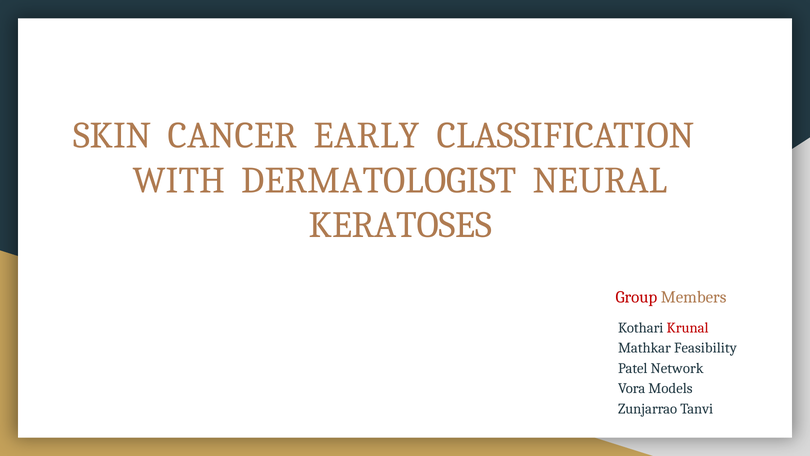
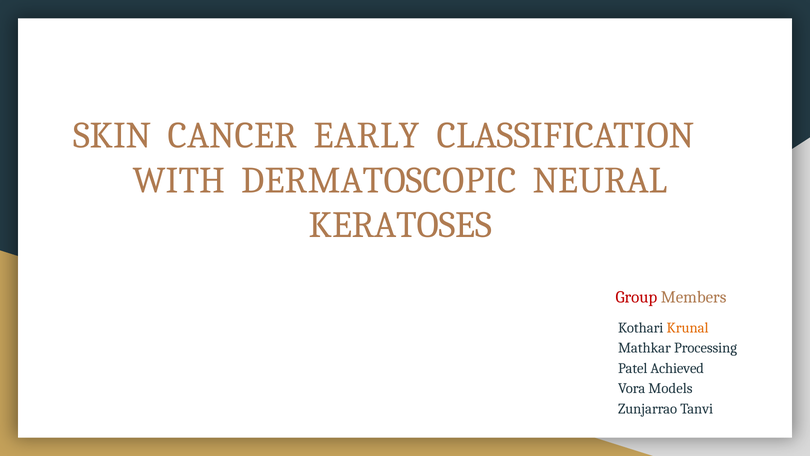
DERMATOLOGIST: DERMATOLOGIST -> DERMATOSCOPIC (379, 180)
Krunal colour: red -> orange (688, 328)
Feasibility: Feasibility -> Processing (706, 348)
Network: Network -> Achieved (677, 368)
